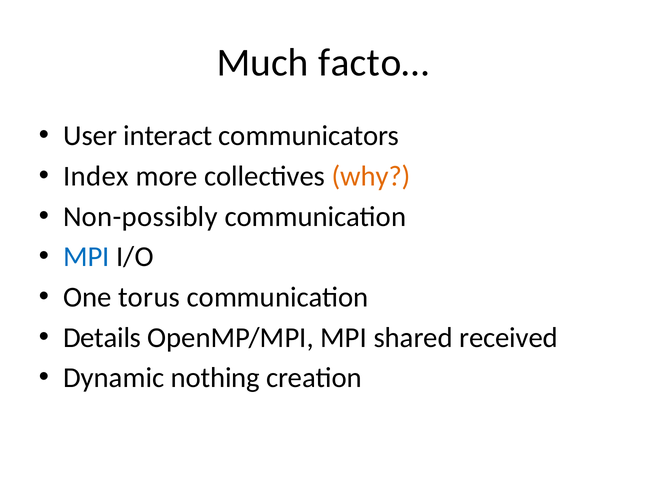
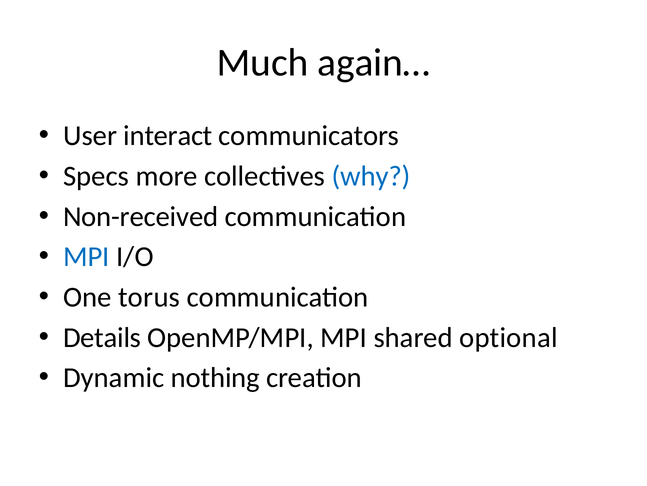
facto…: facto… -> again… (374, 63)
Index: Index -> Specs (96, 176)
why colour: orange -> blue (371, 176)
Non-possibly: Non-possibly -> Non-received (141, 216)
received: received -> optional (508, 337)
